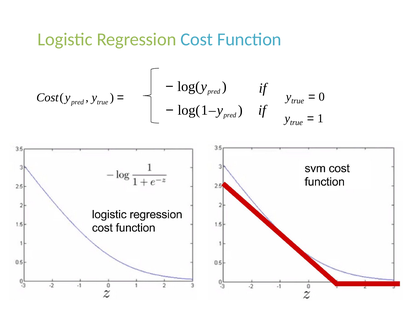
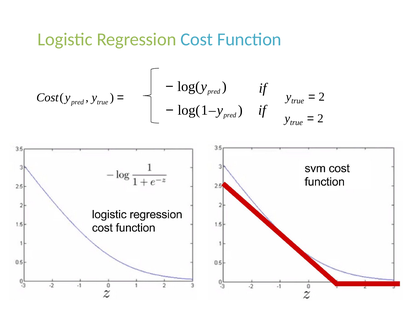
0: 0 -> 2 (322, 97)
1: 1 -> 2 (320, 118)
